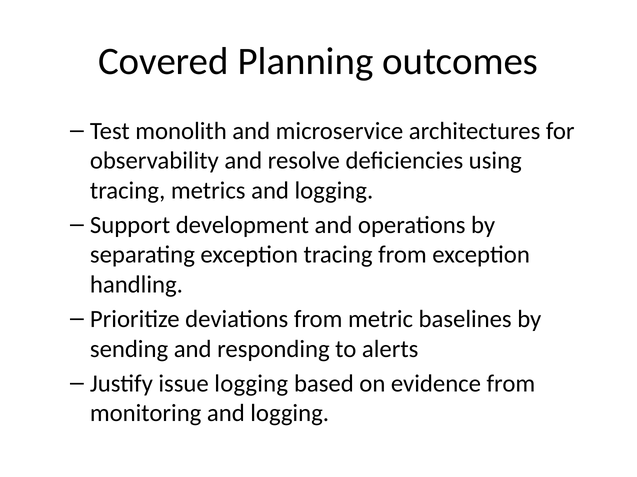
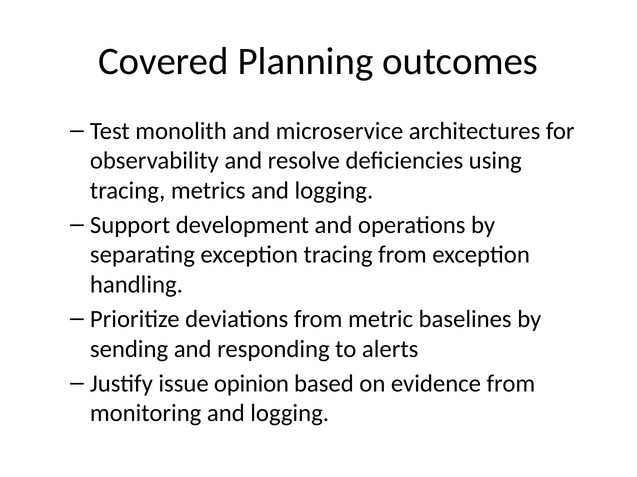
issue logging: logging -> opinion (251, 384)
